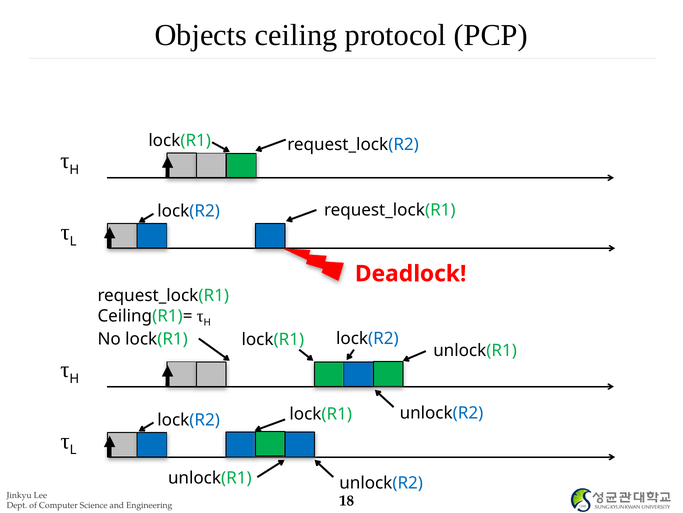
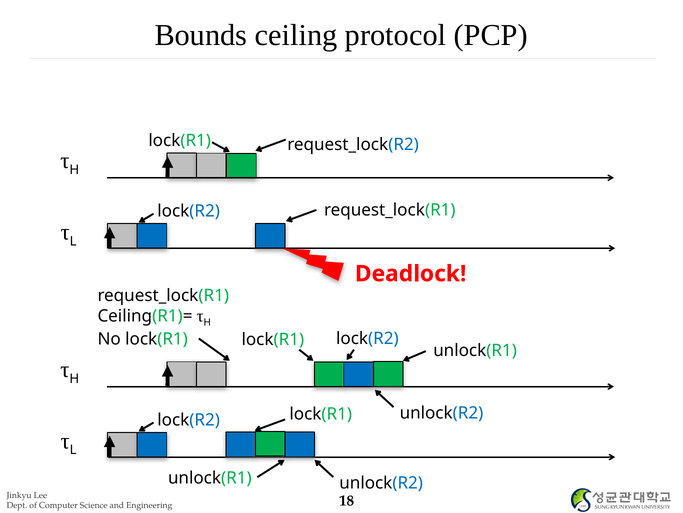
Objects: Objects -> Bounds (201, 35)
